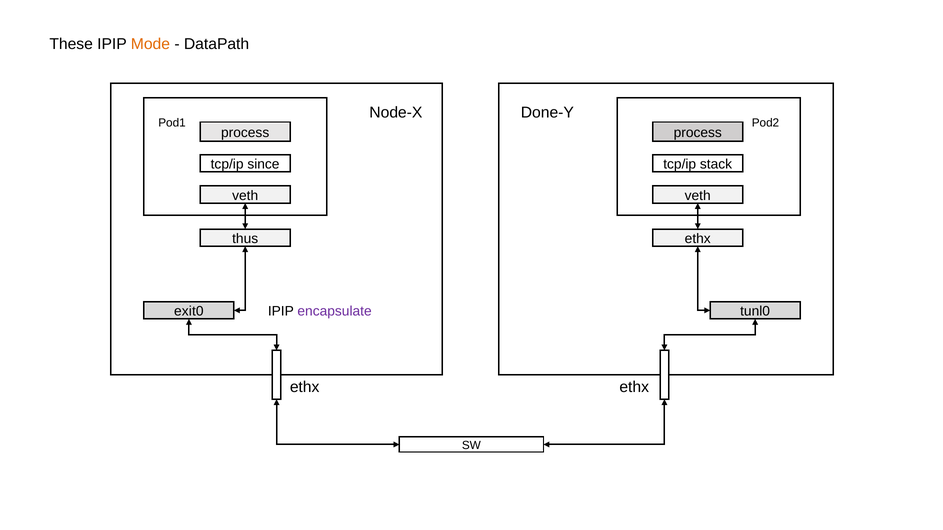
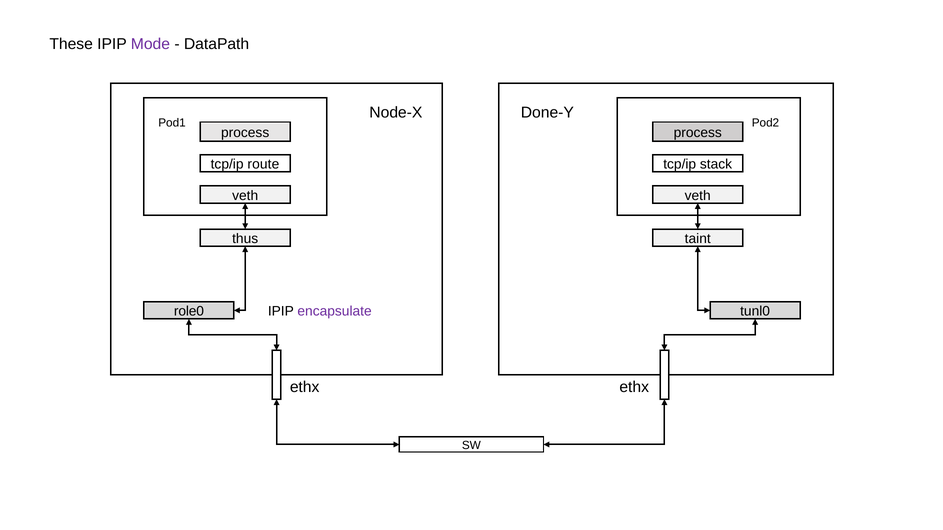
Mode colour: orange -> purple (150, 44)
since: since -> route (263, 165)
ethx: ethx -> taint (698, 239)
exit0: exit0 -> role0 (189, 312)
